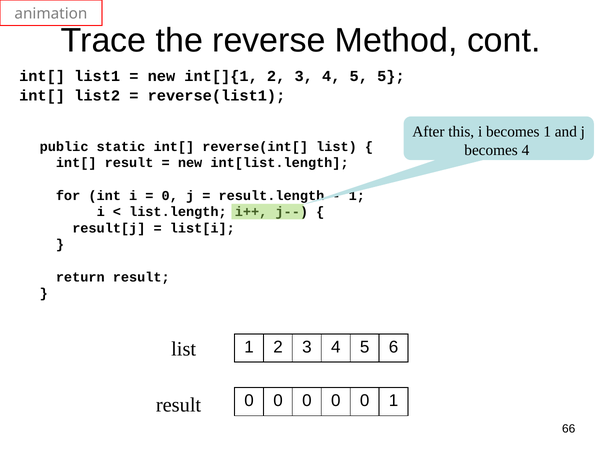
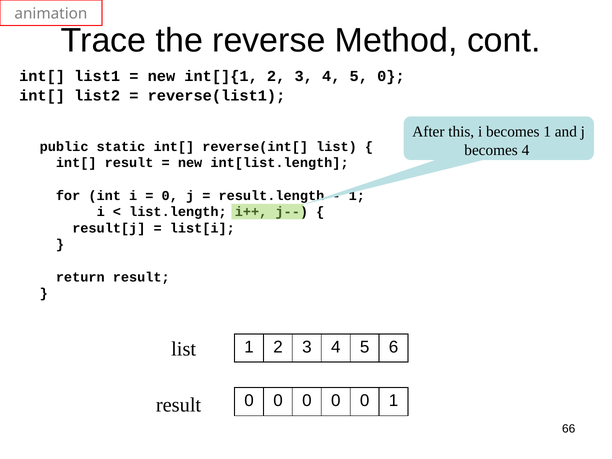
5 5: 5 -> 0 (391, 76)
